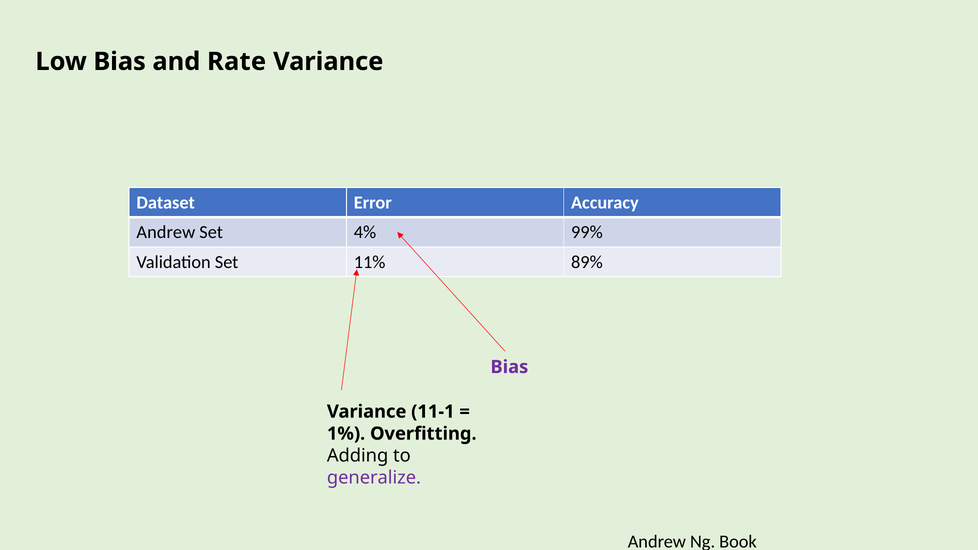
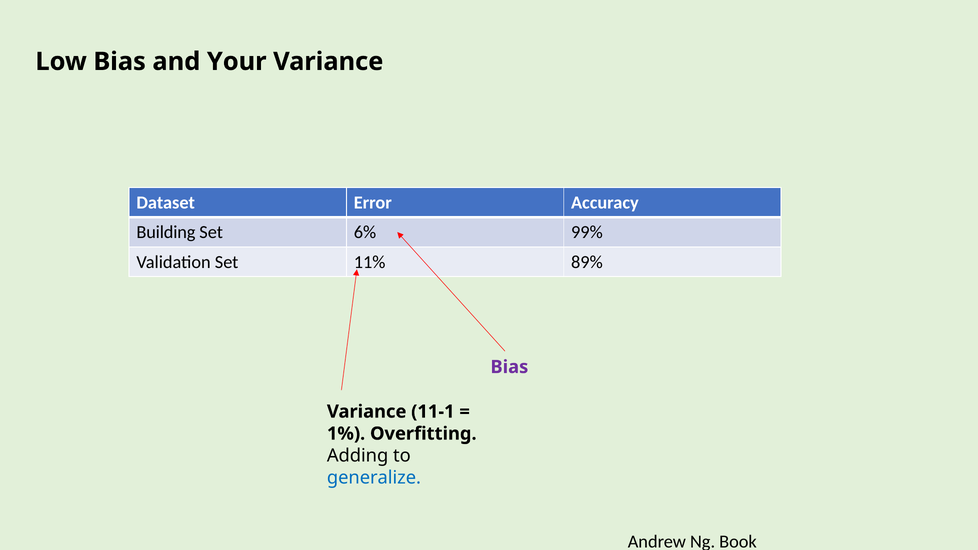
Rate: Rate -> Your (237, 62)
Andrew: Andrew -> Building (166, 232)
4%: 4% -> 6% (365, 232)
generalize colour: purple -> blue (374, 478)
